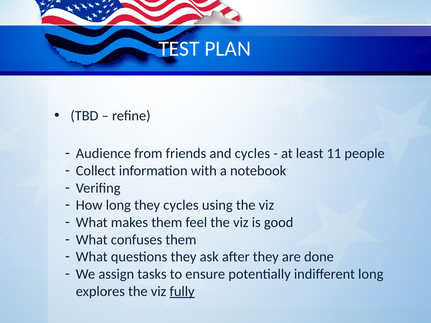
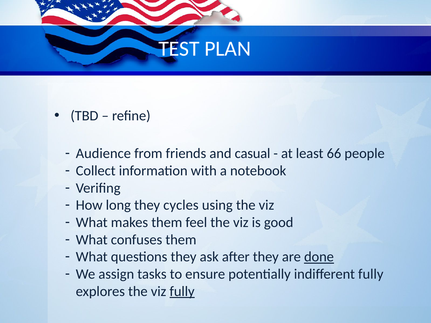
and cycles: cycles -> casual (253, 154)
11: 11 -> 66 (334, 154)
done underline: none -> present (319, 257)
indifferent long: long -> fully (371, 274)
